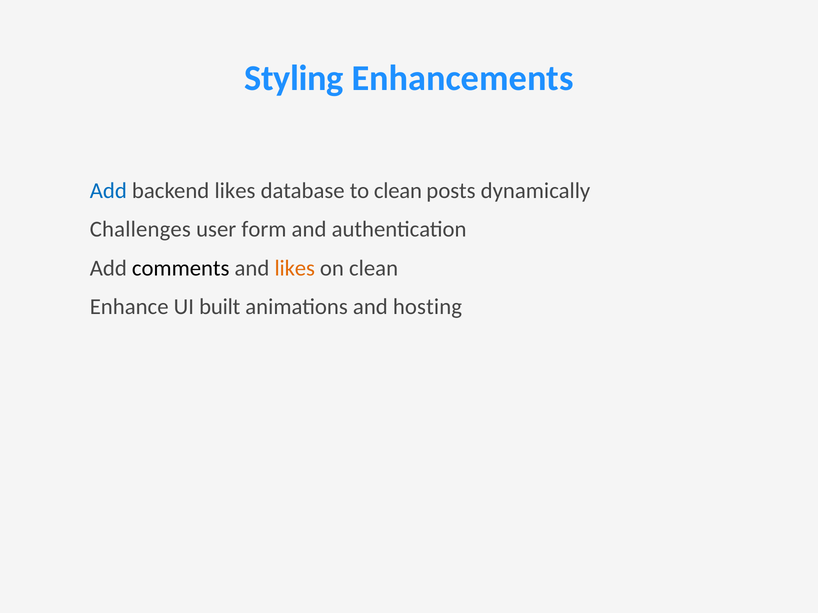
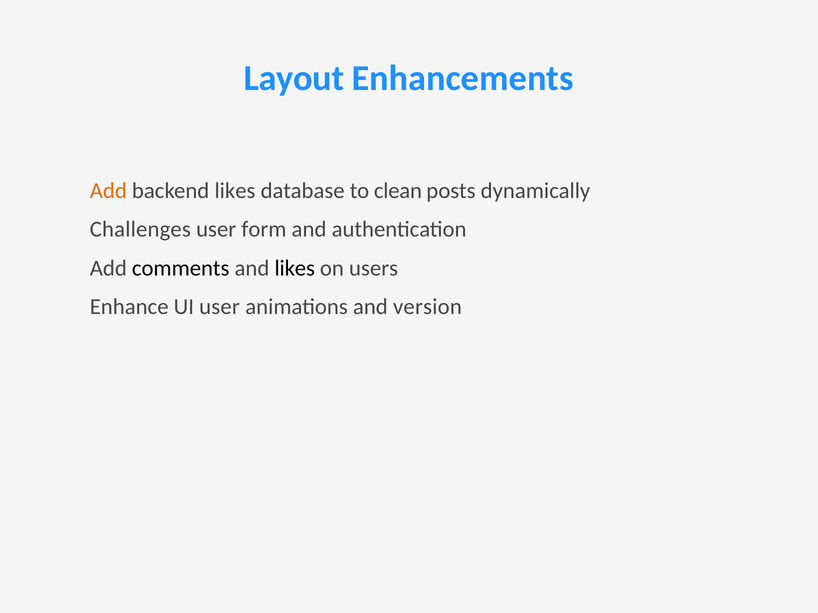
Styling: Styling -> Layout (294, 78)
Add colour: blue -> orange (108, 191)
likes colour: orange -> black (295, 268)
on clean: clean -> users (374, 268)
UI built: built -> user (220, 307)
hosting: hosting -> version (427, 307)
